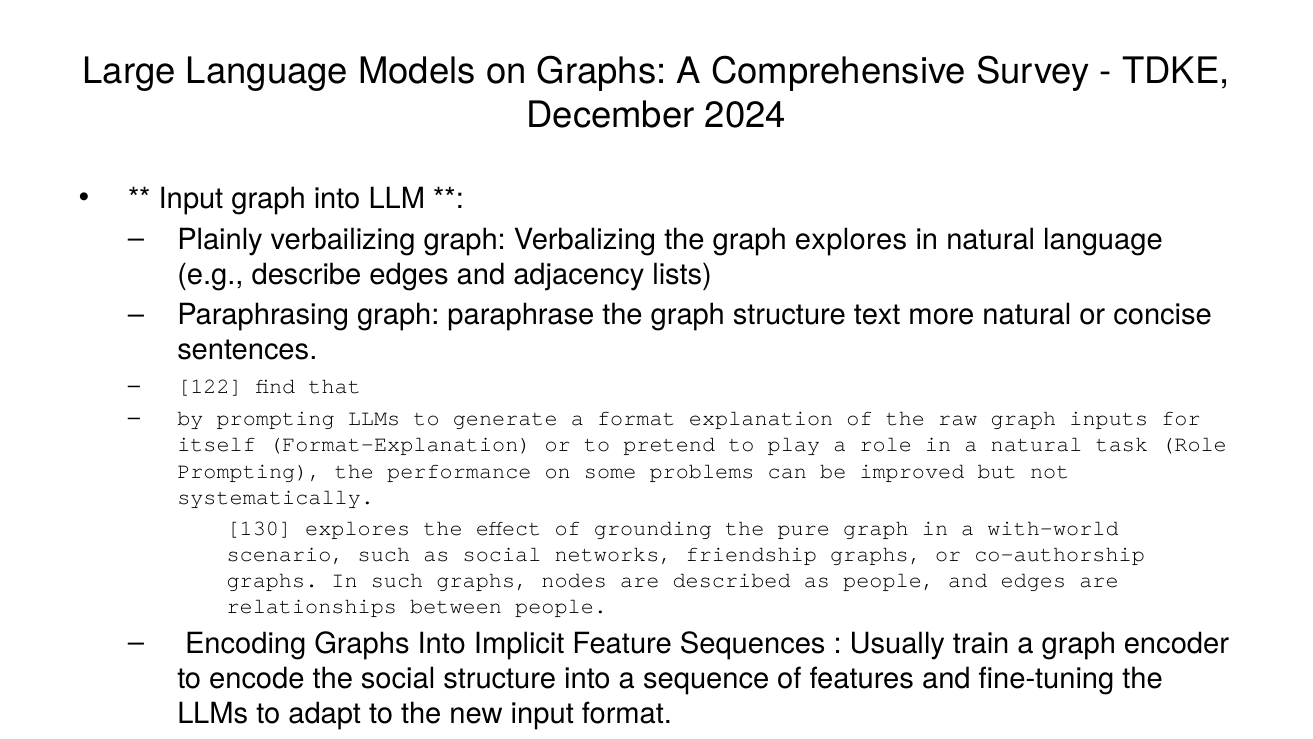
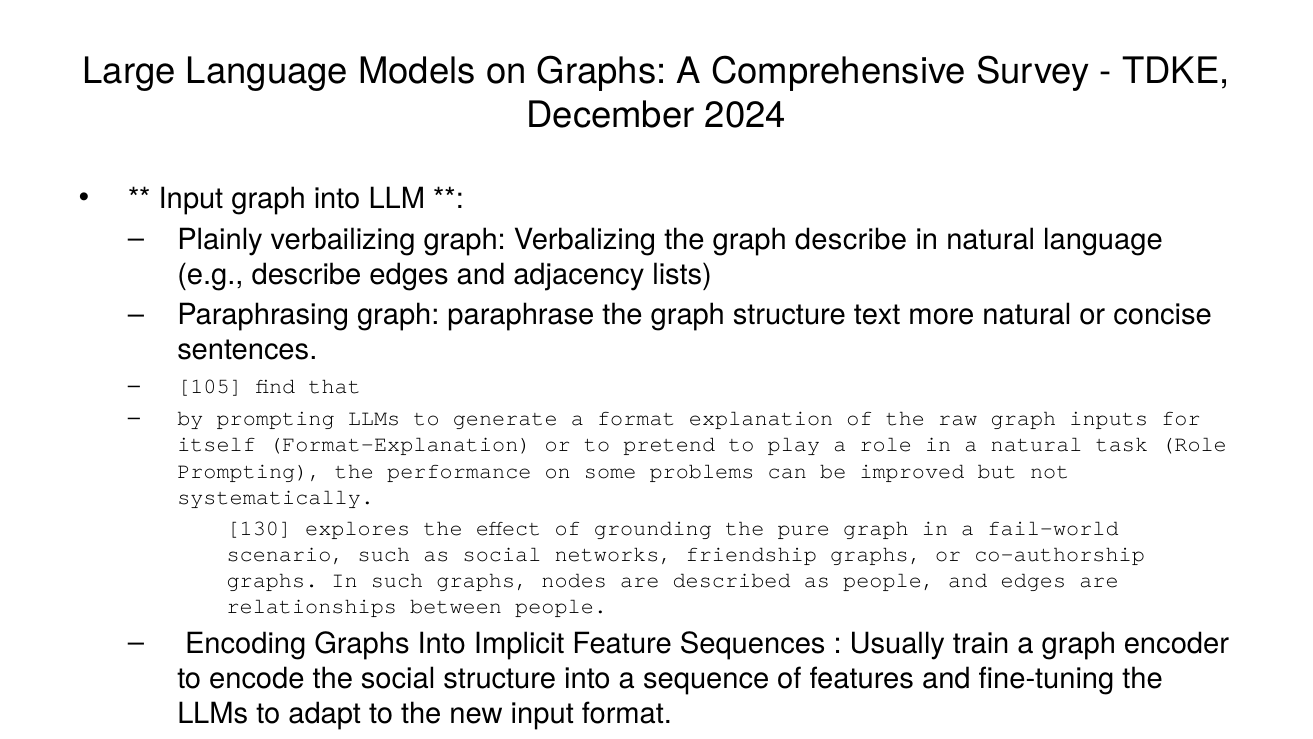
graph explores: explores -> describe (851, 239)
122: 122 -> 105 (210, 386)
with-world: with-world -> fail-world (1053, 528)
